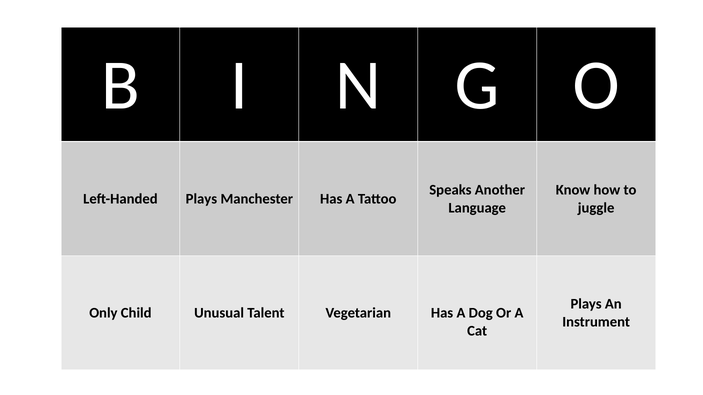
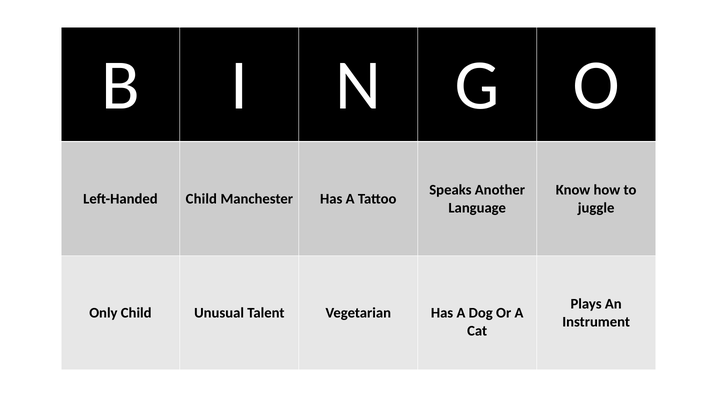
Left-Handed Plays: Plays -> Child (201, 199)
